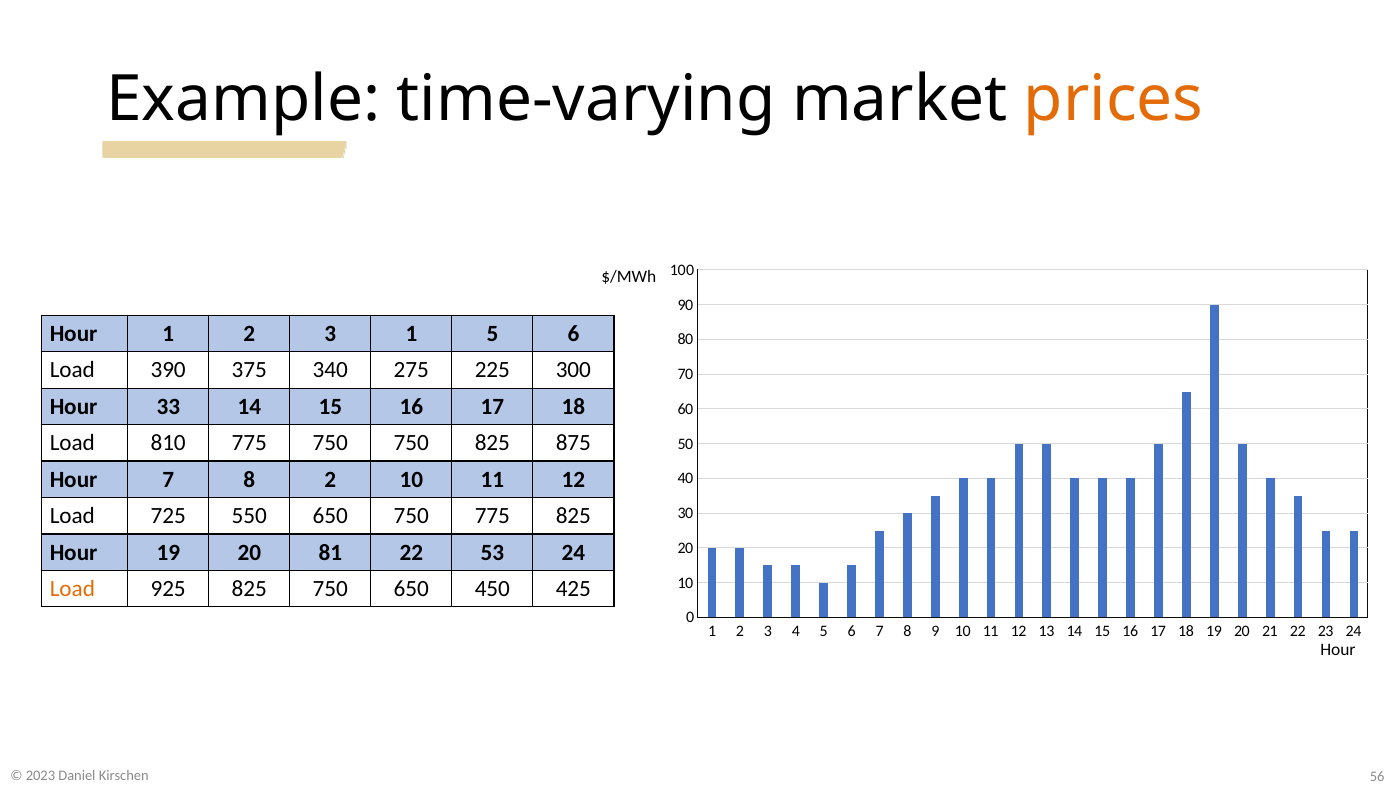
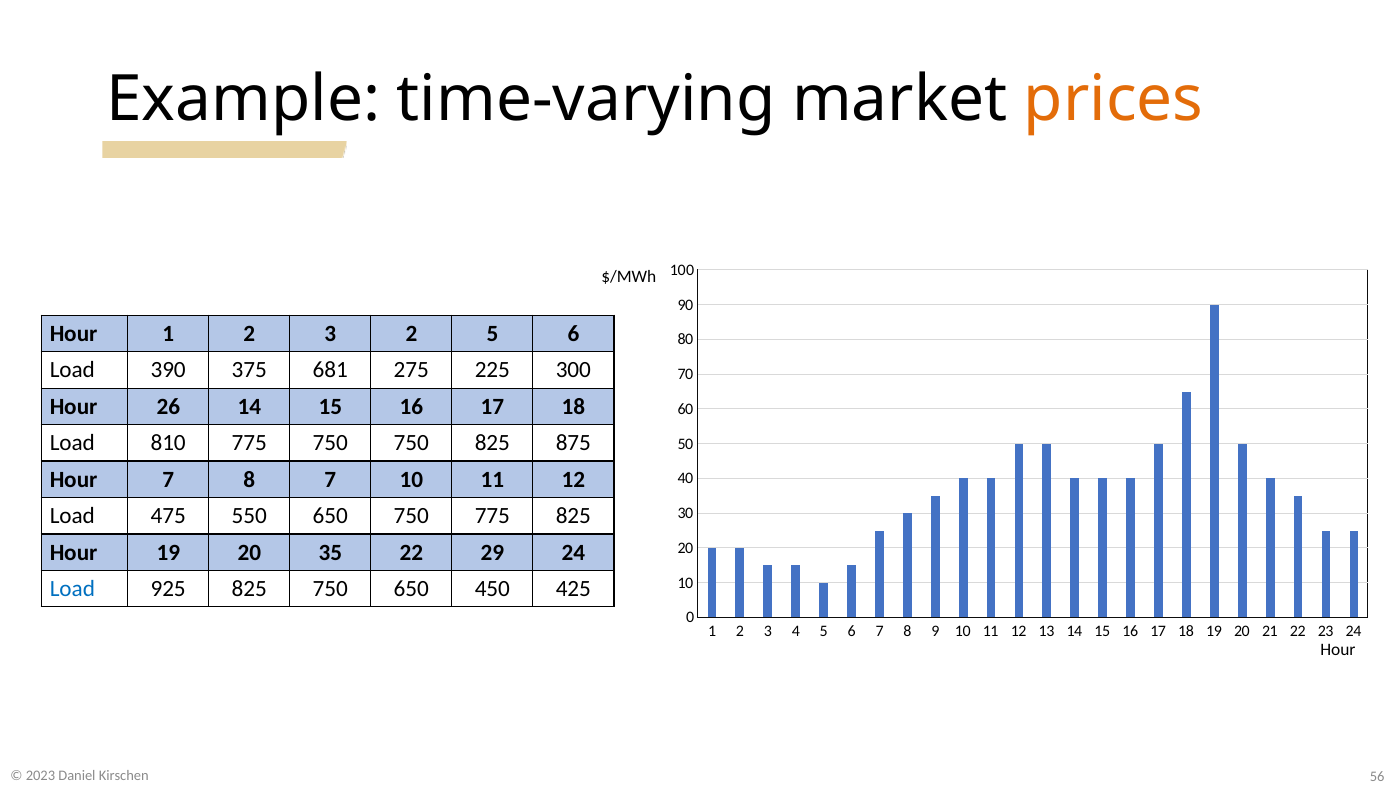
3 1: 1 -> 2 (411, 334)
340: 340 -> 681 (330, 370)
33: 33 -> 26 (168, 407)
8 2: 2 -> 7 (330, 479)
725: 725 -> 475 (168, 516)
81: 81 -> 35 (330, 552)
53: 53 -> 29 (492, 552)
Load colour: orange -> blue (72, 589)
